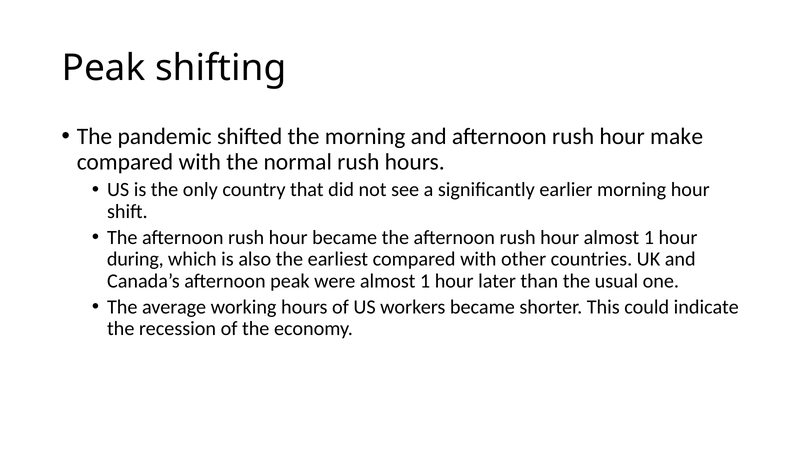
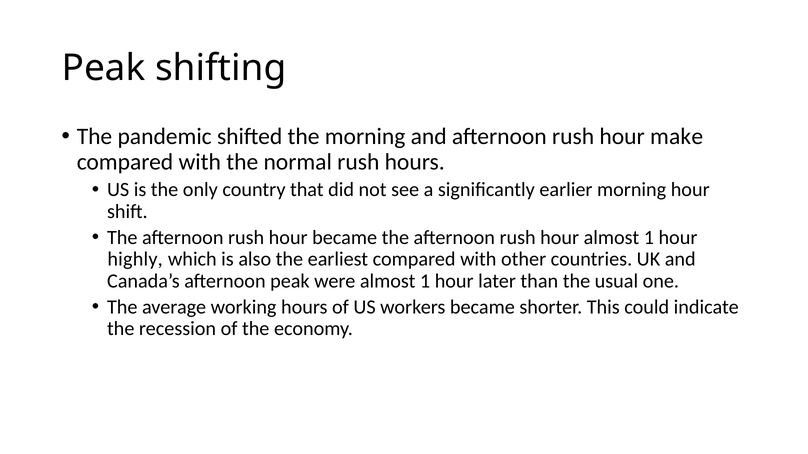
during: during -> highly (135, 260)
